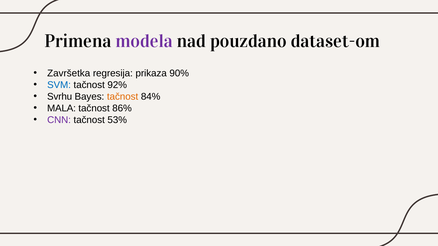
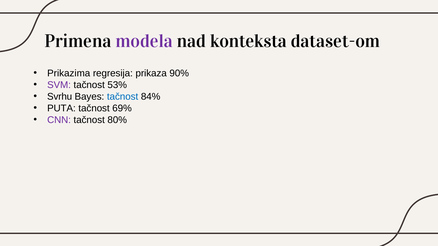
pouzdano: pouzdano -> konteksta (248, 41)
Završetka: Završetka -> Prikazima (69, 73)
SVM colour: blue -> purple (59, 85)
92%: 92% -> 53% (117, 85)
tačnost colour: orange -> blue (123, 97)
MALA: MALA -> PUTA (61, 108)
86%: 86% -> 69% (122, 108)
53%: 53% -> 80% (117, 120)
